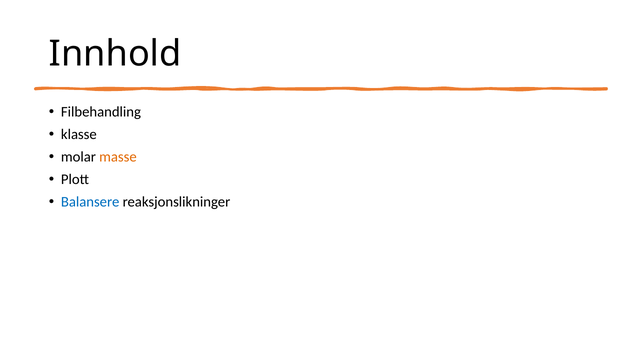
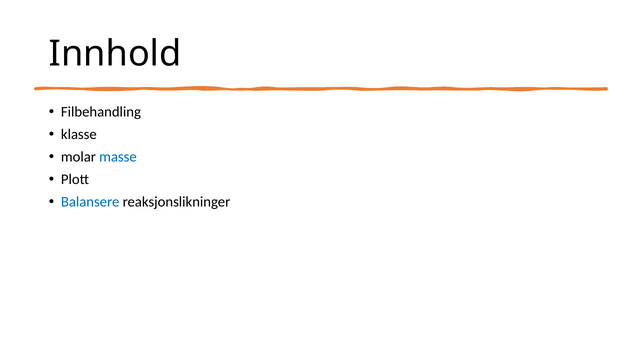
masse colour: orange -> blue (118, 157)
